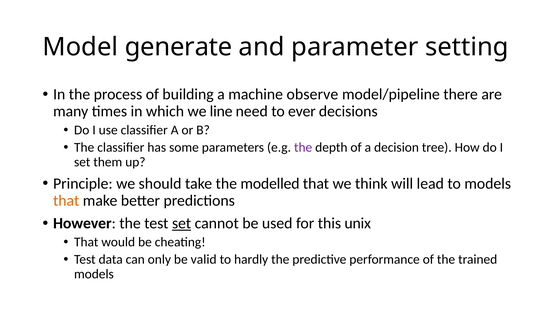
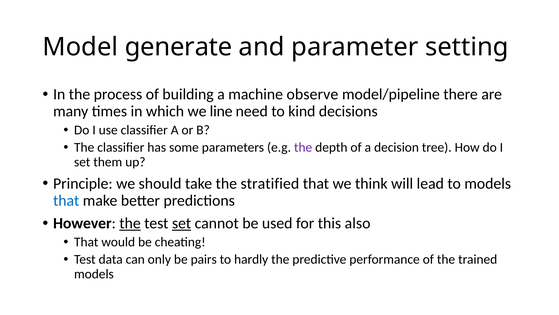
ever: ever -> kind (302, 111)
modelled: modelled -> stratified (270, 183)
that colour: orange -> blue (66, 200)
the underline: none -> present (130, 223)
unix: unix -> also (358, 223)
valid: valid -> pairs (204, 259)
